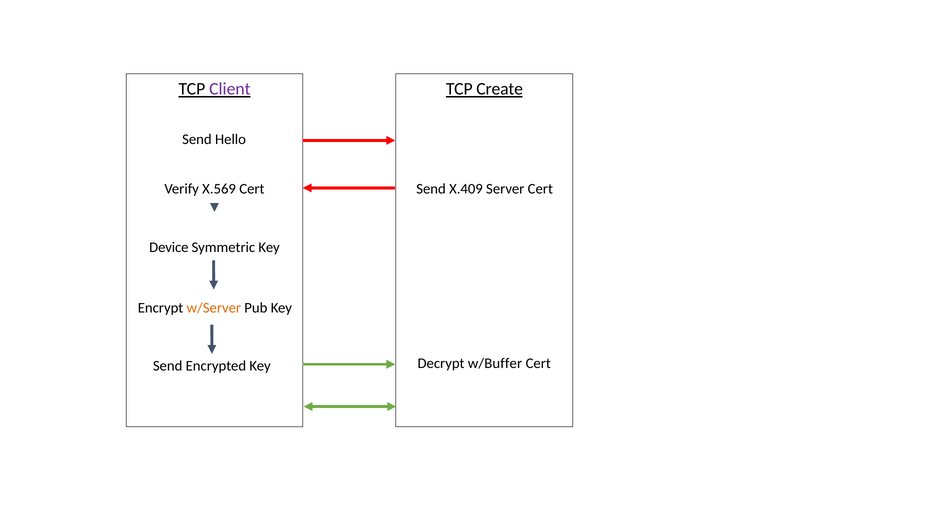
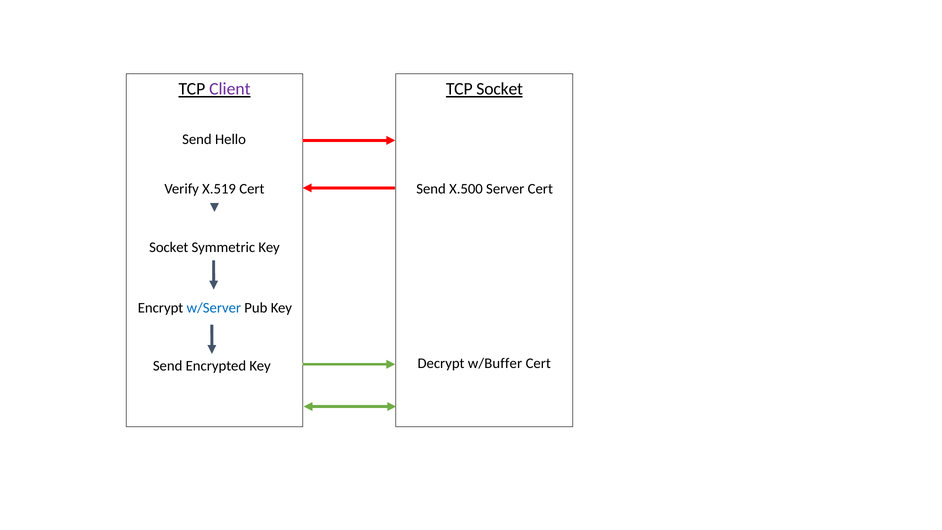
TCP Create: Create -> Socket (500, 89)
X.569: X.569 -> X.519 (219, 189)
X.409: X.409 -> X.500 (466, 189)
Device: Device -> Socket (169, 247)
w/Server colour: orange -> blue (214, 308)
